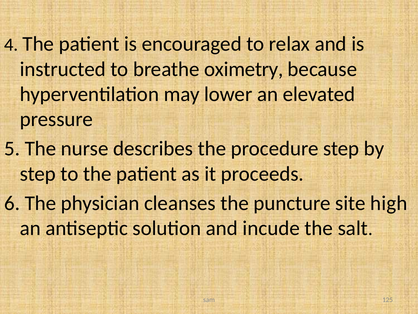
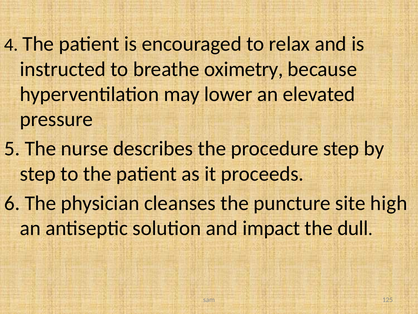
incude: incude -> impact (271, 228)
salt: salt -> dull (353, 228)
